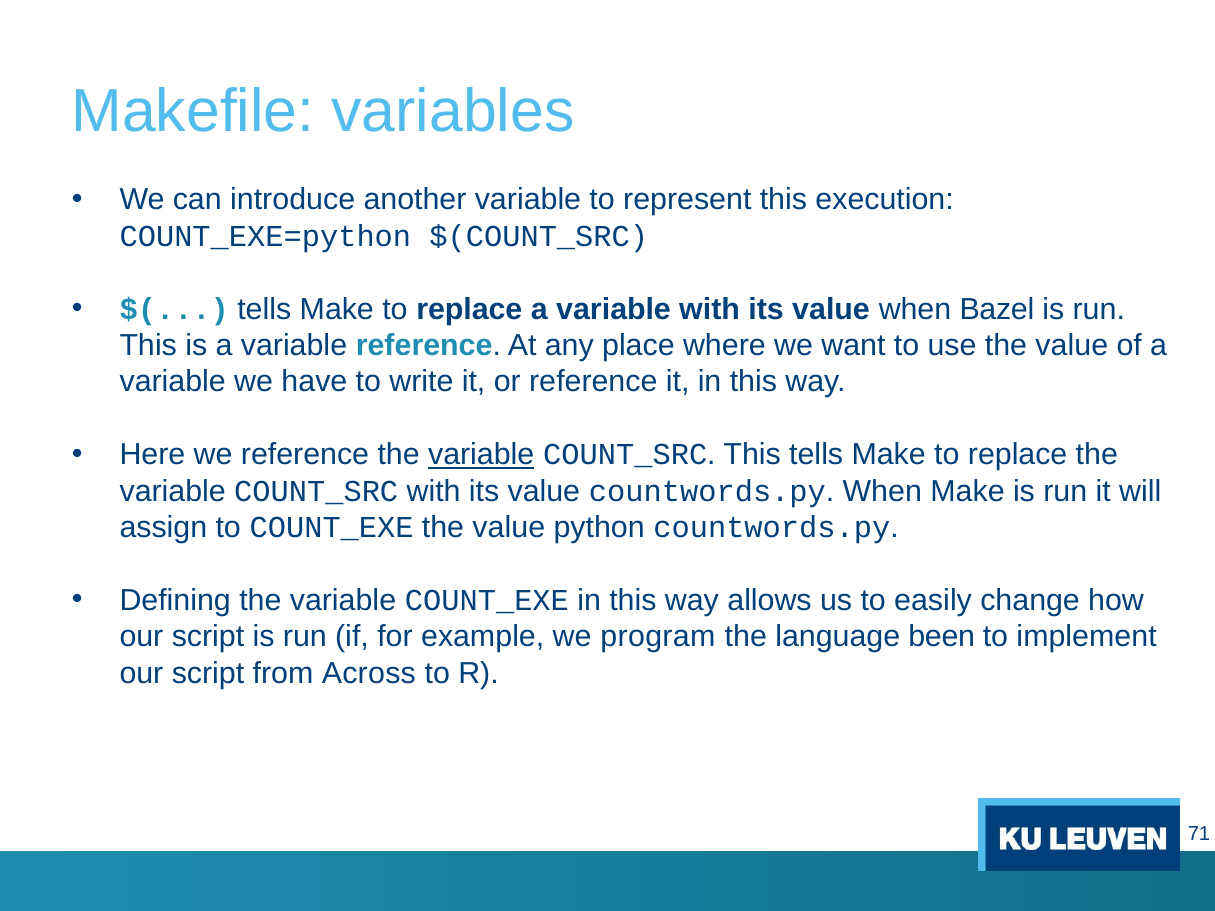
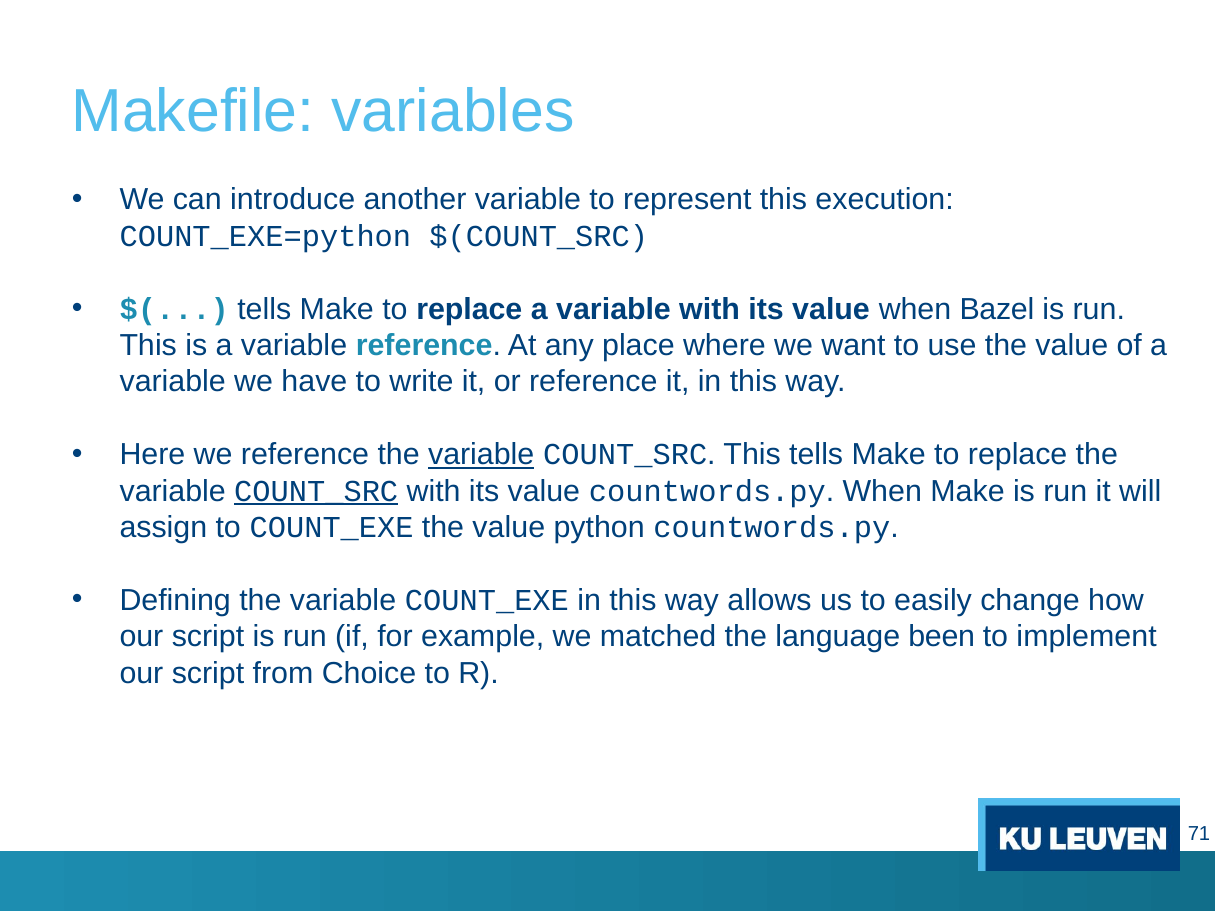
COUNT_SRC underline: none -> present (316, 491)
program: program -> matched (658, 637)
Across: Across -> Choice (369, 674)
